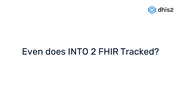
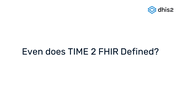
INTO: INTO -> TIME (78, 52)
Tracked: Tracked -> Defined (140, 52)
